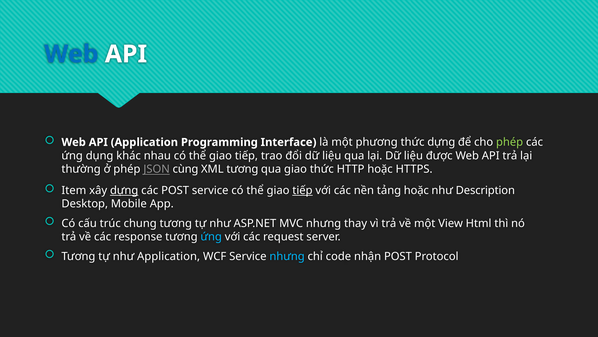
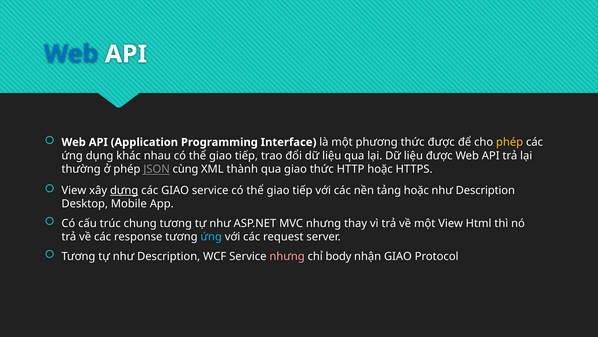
thức dựng: dựng -> được (441, 142)
phép colour: light green -> yellow (510, 142)
XML tương: tương -> thành (242, 169)
Item: Item -> View (74, 190)
các POST: POST -> GIAO (175, 190)
tiếp underline: present -> none (302, 190)
tự như Application: Application -> Description (169, 256)
nhưng colour: light blue -> pink (287, 256)
code: code -> body (338, 256)
nhận POST: POST -> GIAO (398, 256)
